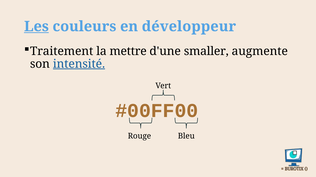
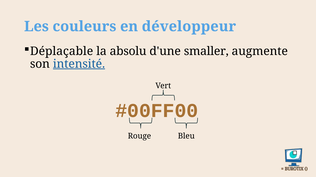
Les underline: present -> none (36, 27)
Traitement: Traitement -> Déplaçable (62, 51)
mettre: mettre -> absolu (128, 51)
